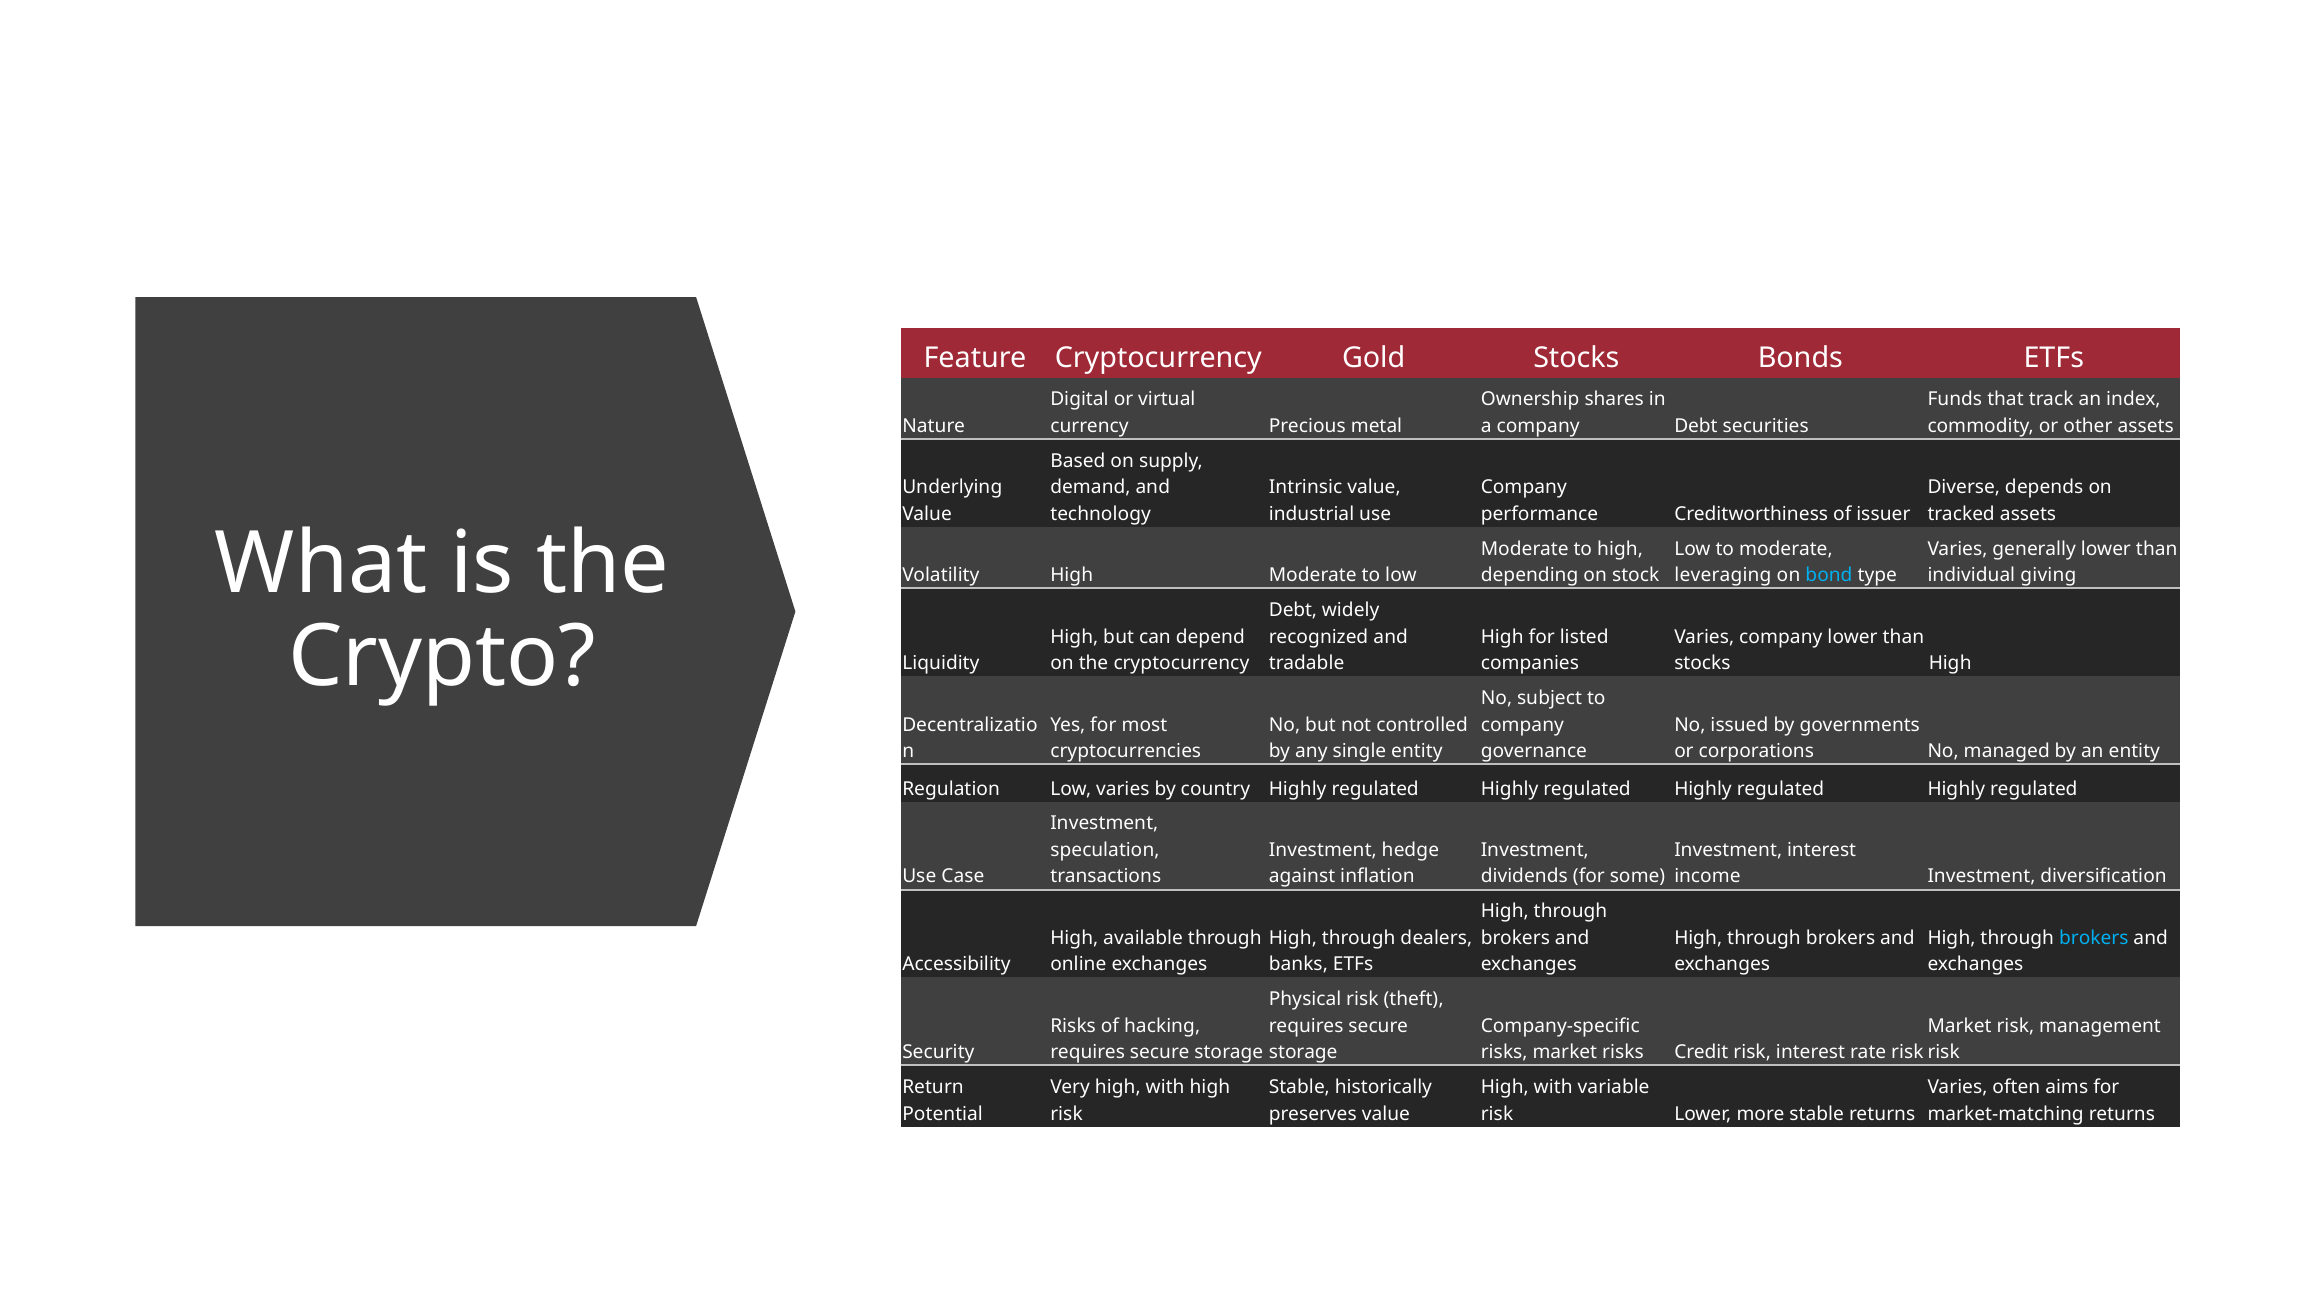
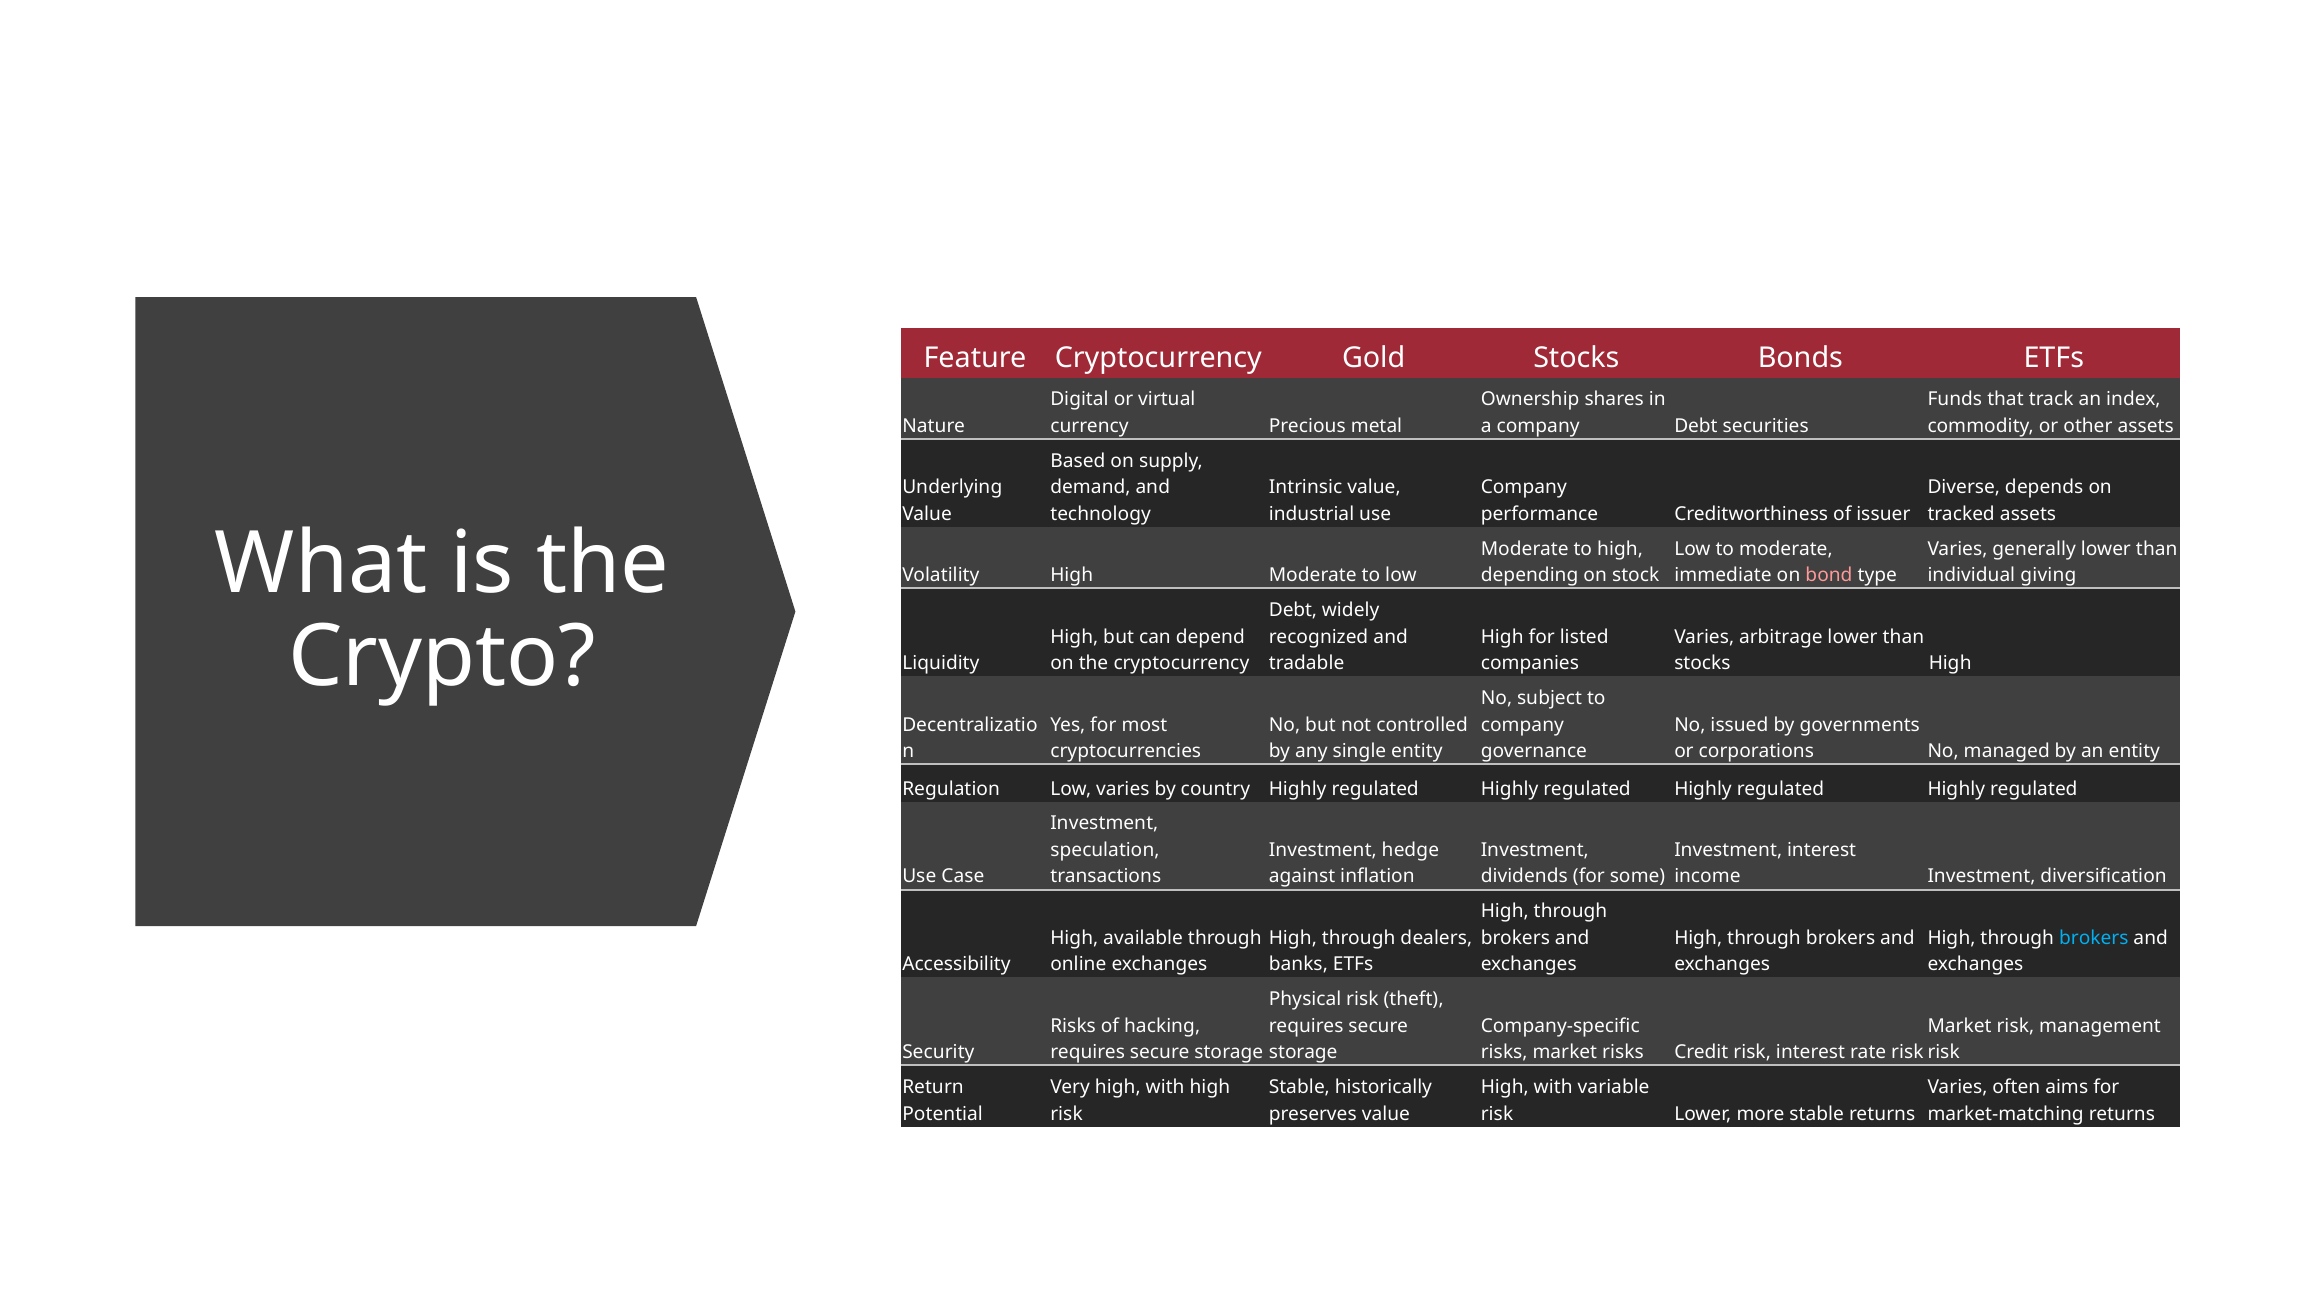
leveraging: leveraging -> immediate (1723, 575)
bond colour: light blue -> pink (1829, 575)
Varies company: company -> arbitrage (1781, 637)
